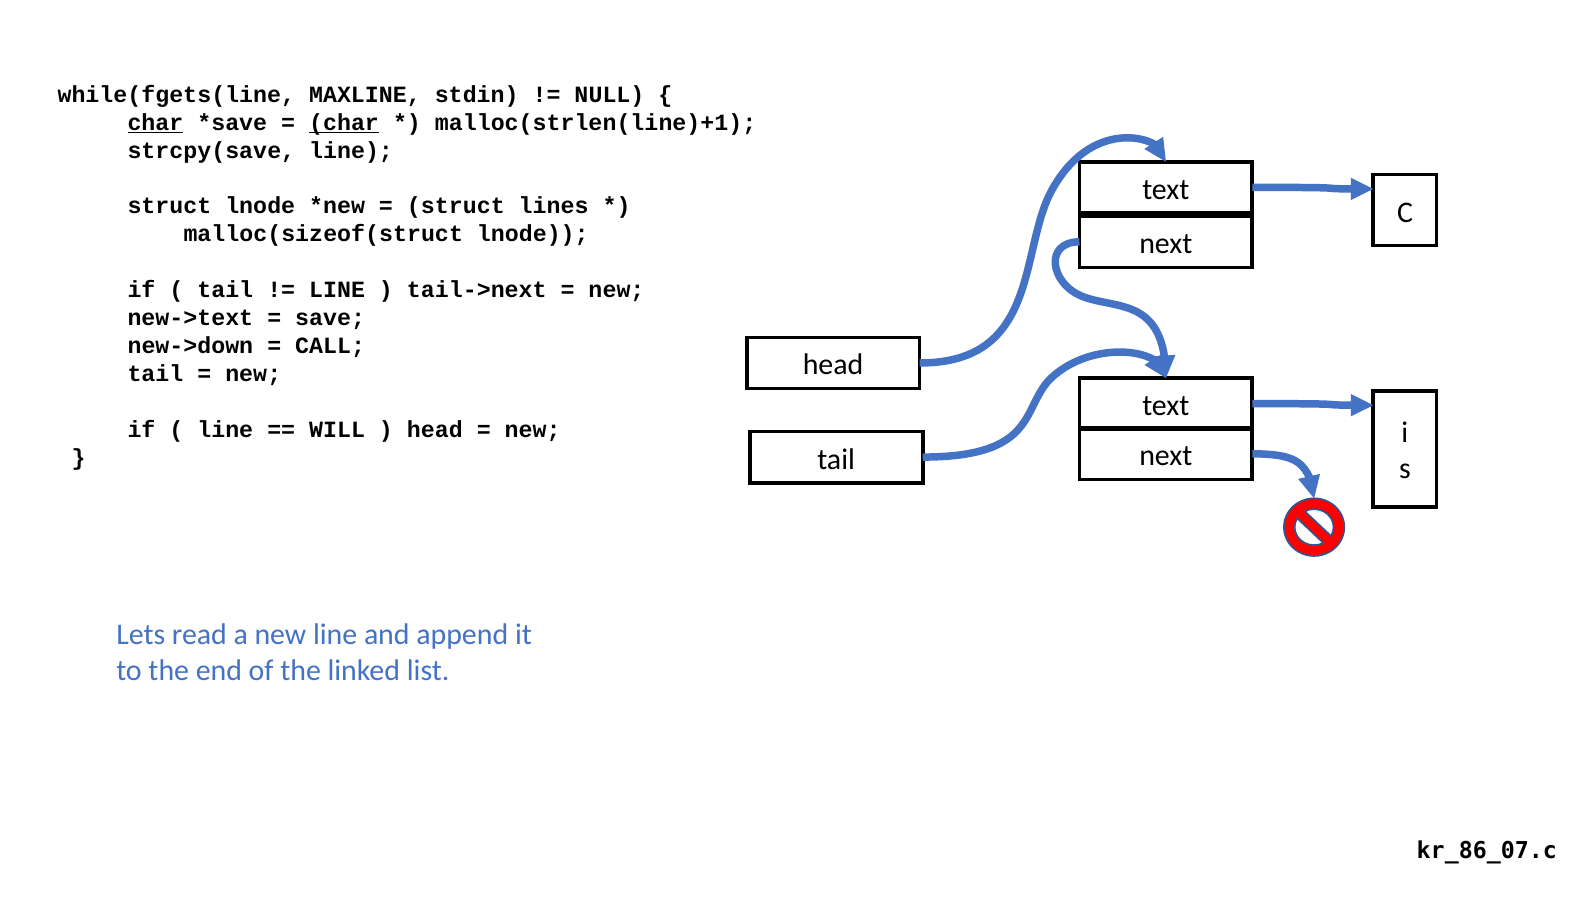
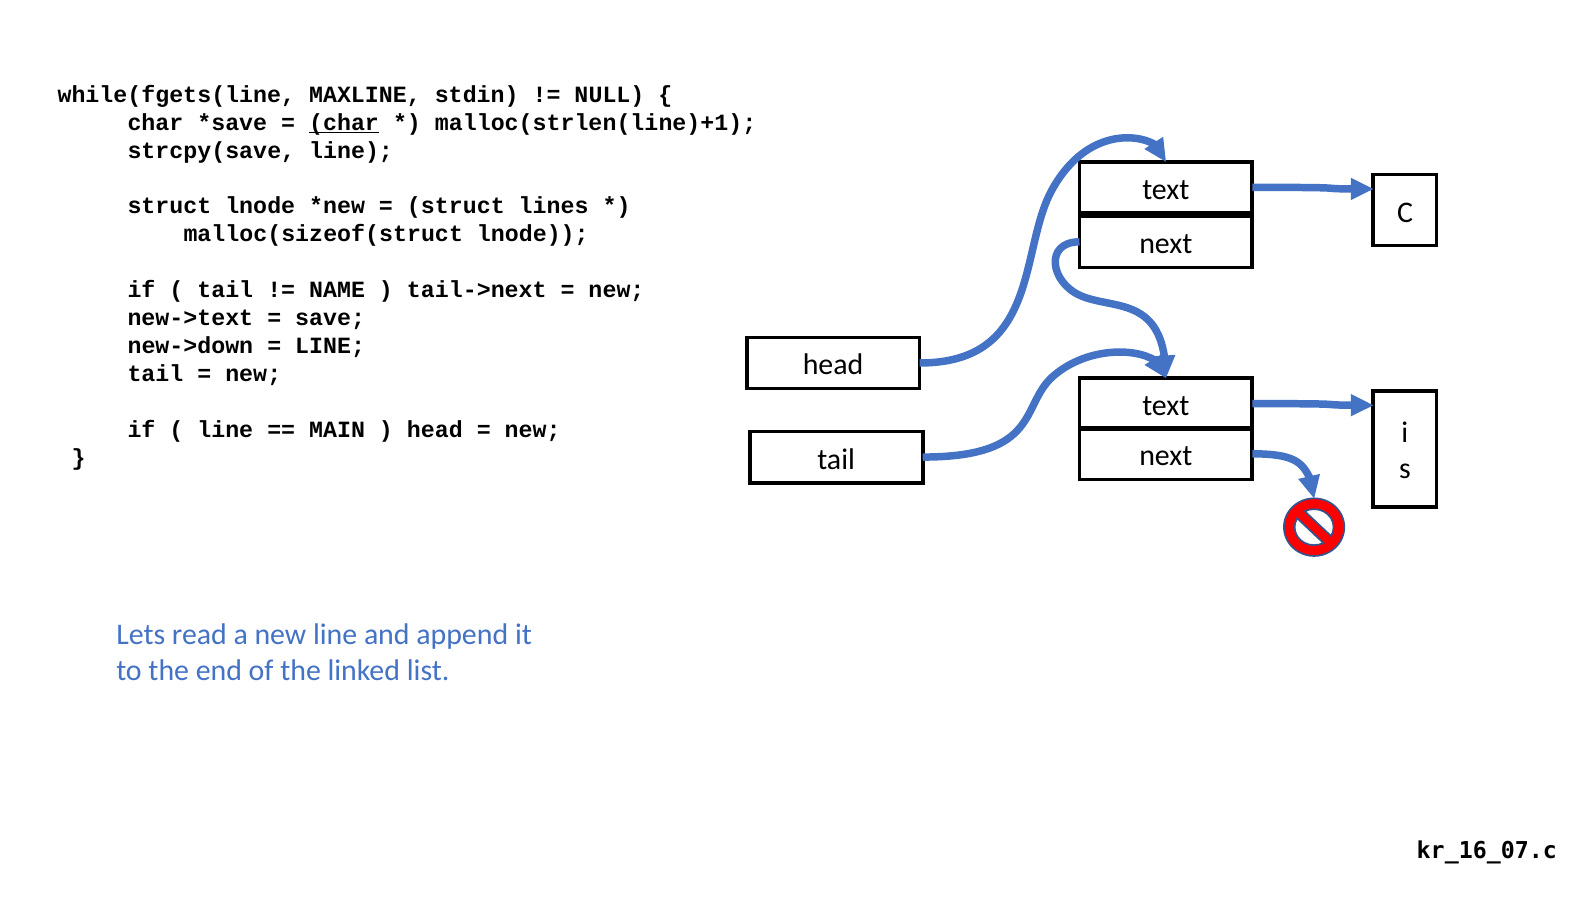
char underline: present -> none (155, 122)
LINE: LINE -> NAME (337, 290)
CALL: CALL -> LINE (330, 346)
WILL: WILL -> MAIN (337, 429)
kr_86_07.c: kr_86_07.c -> kr_16_07.c (1487, 850)
